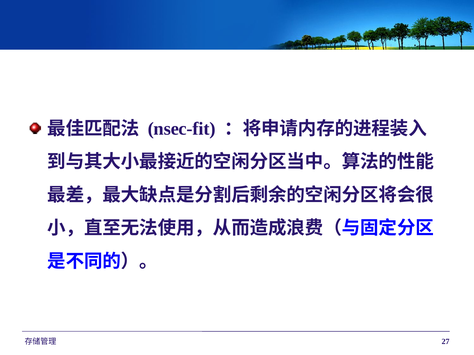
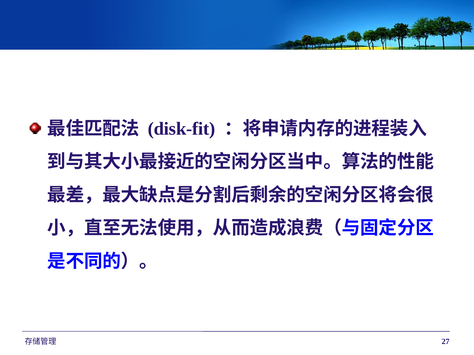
nsec-fit: nsec-fit -> disk-fit (182, 129)
